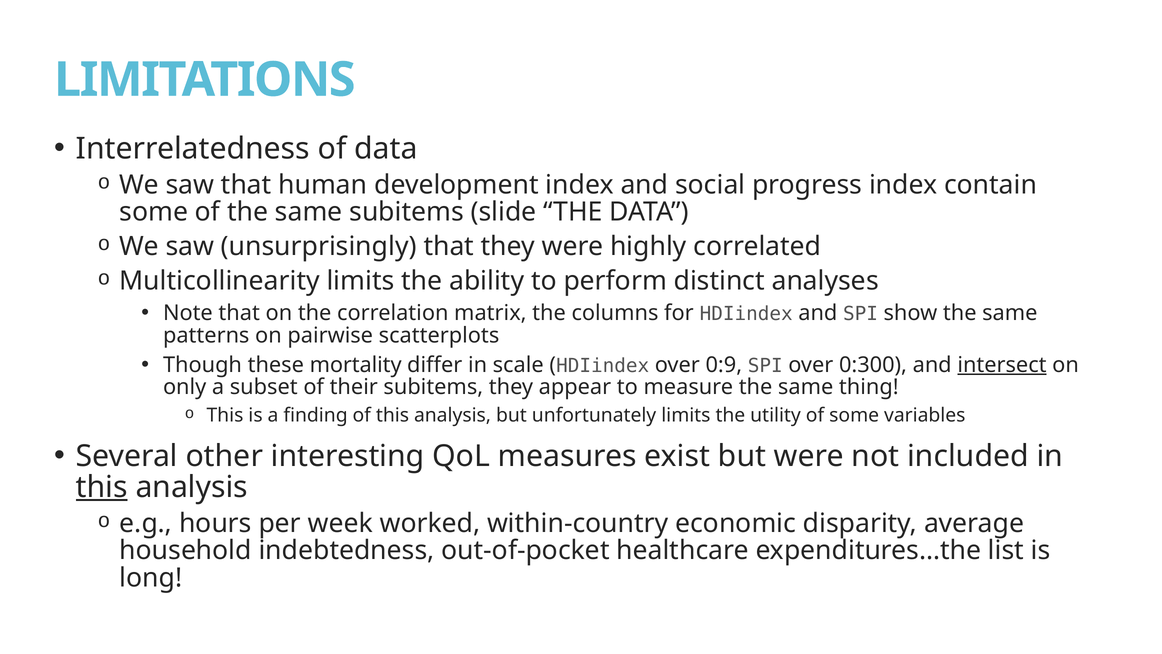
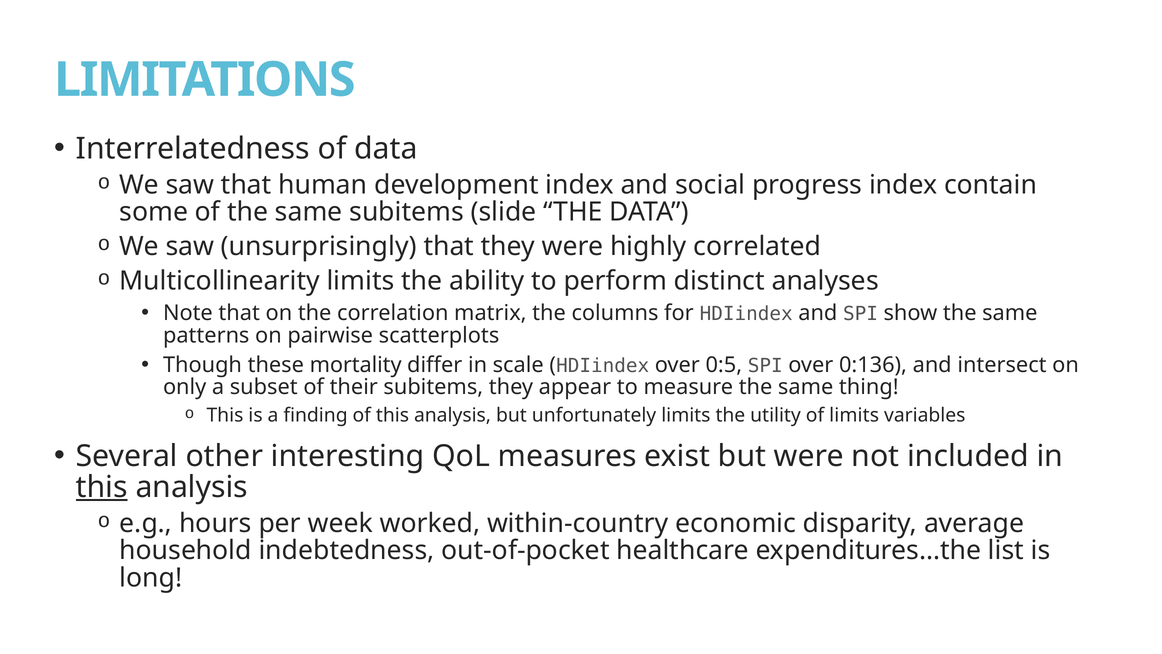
0:9: 0:9 -> 0:5 (724, 365)
0:300: 0:300 -> 0:136 (873, 365)
intersect underline: present -> none (1002, 365)
of some: some -> limits (854, 415)
